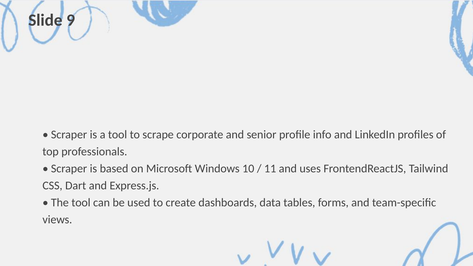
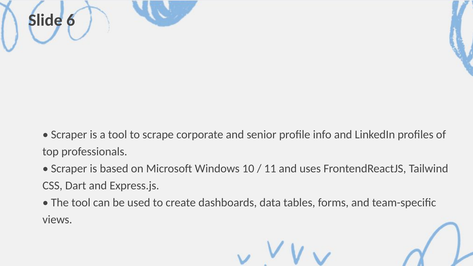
9: 9 -> 6 (71, 20)
